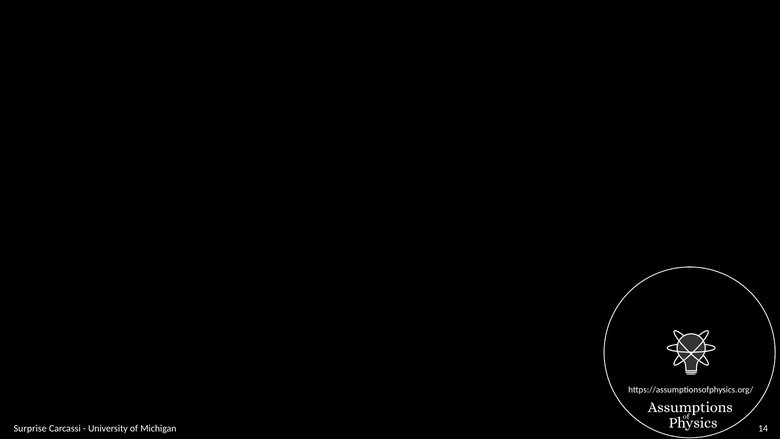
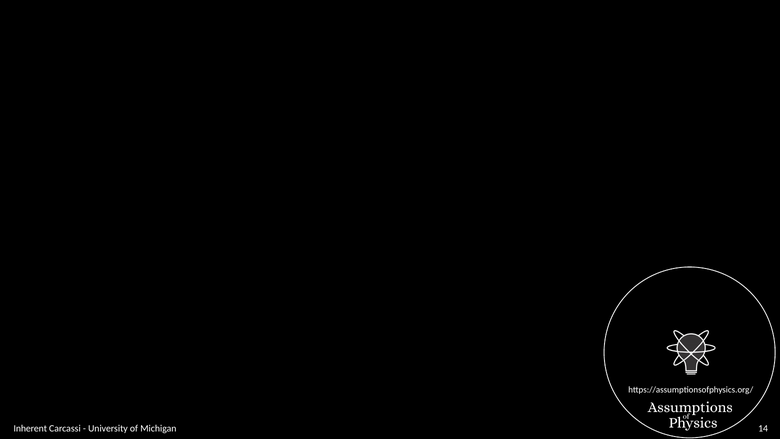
Surprise: Surprise -> Inherent (30, 428)
